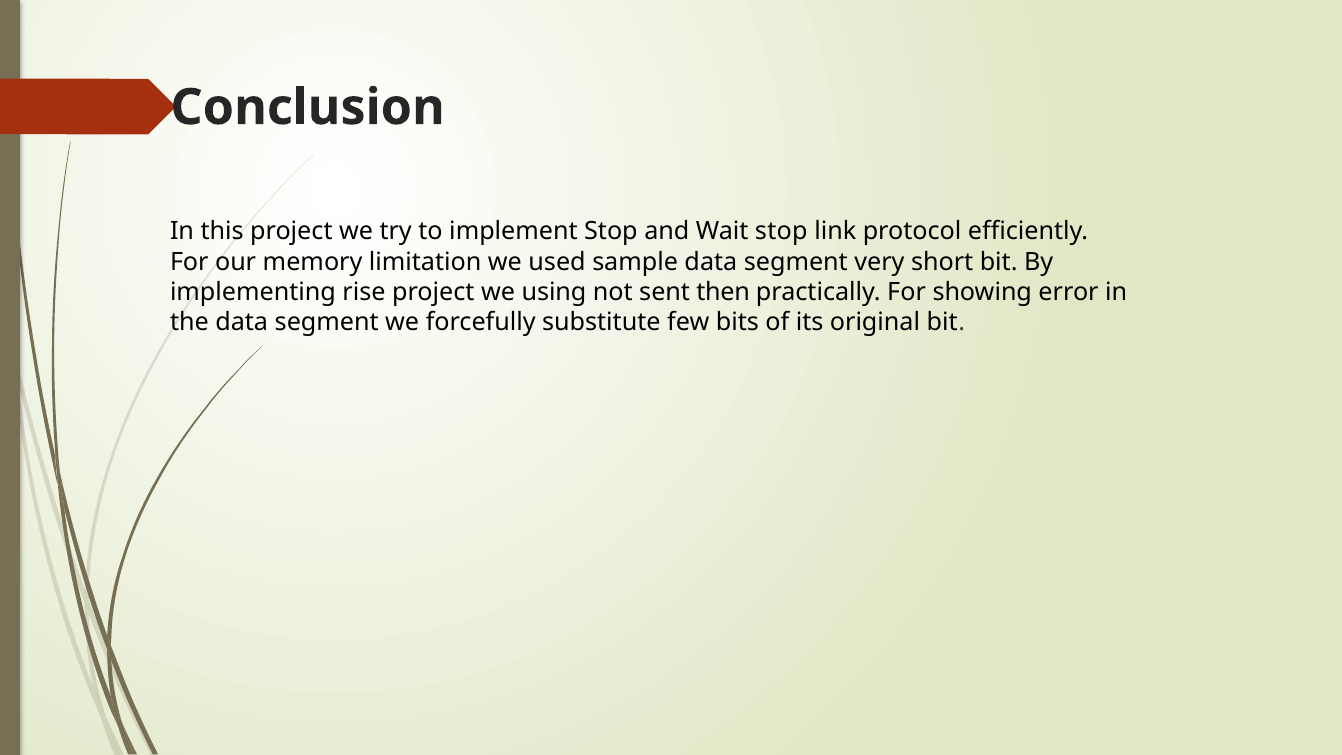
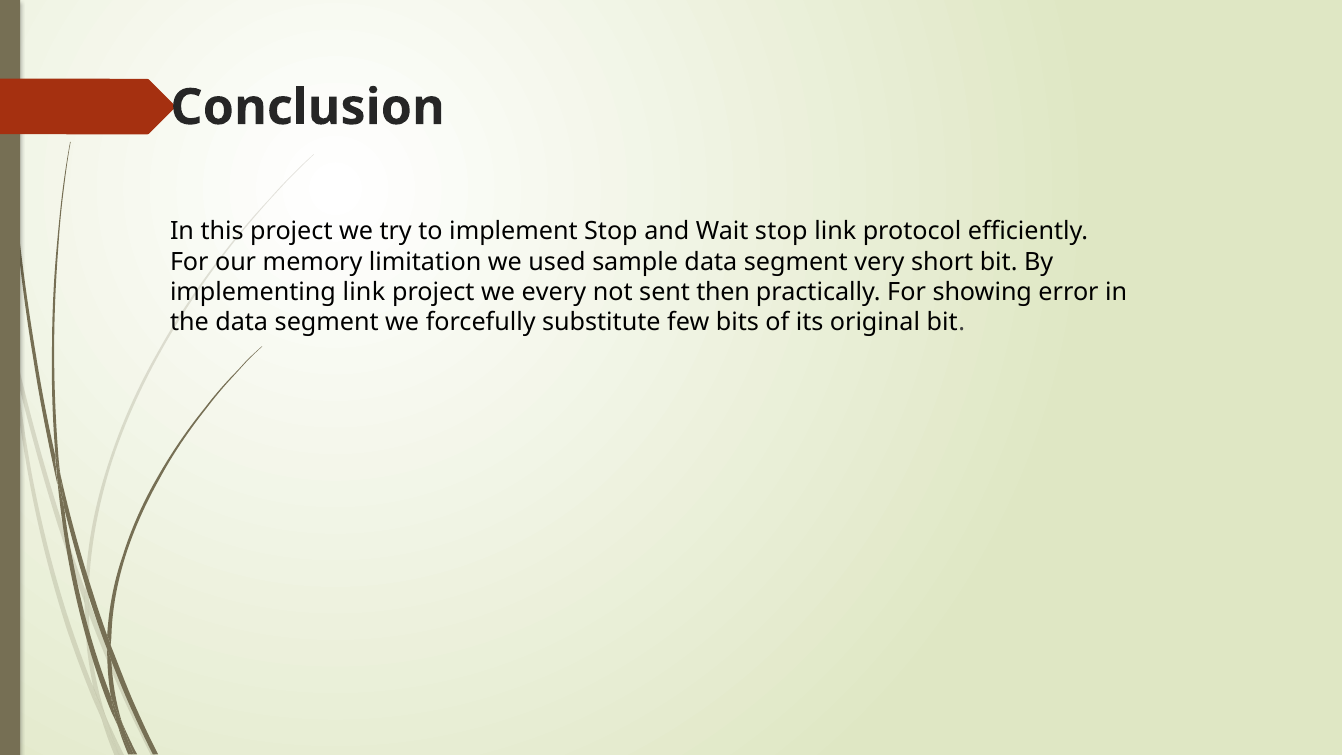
implementing rise: rise -> link (364, 292)
using: using -> every (554, 292)
